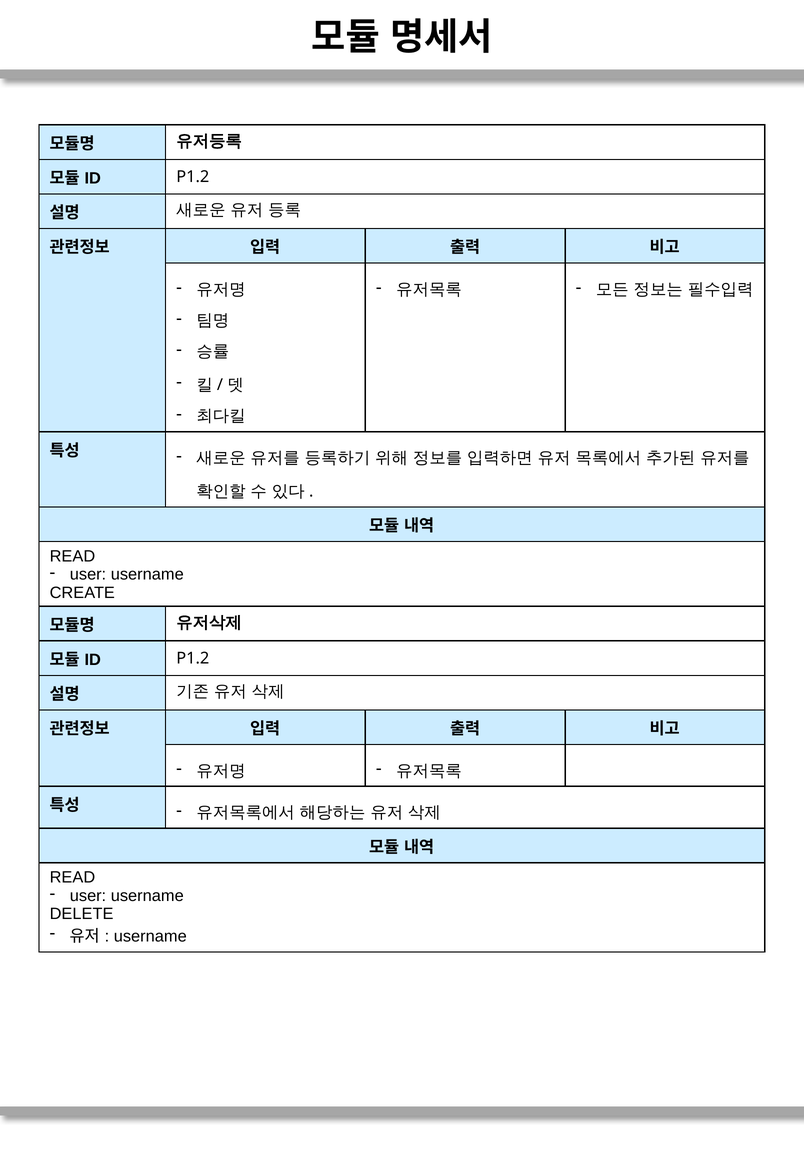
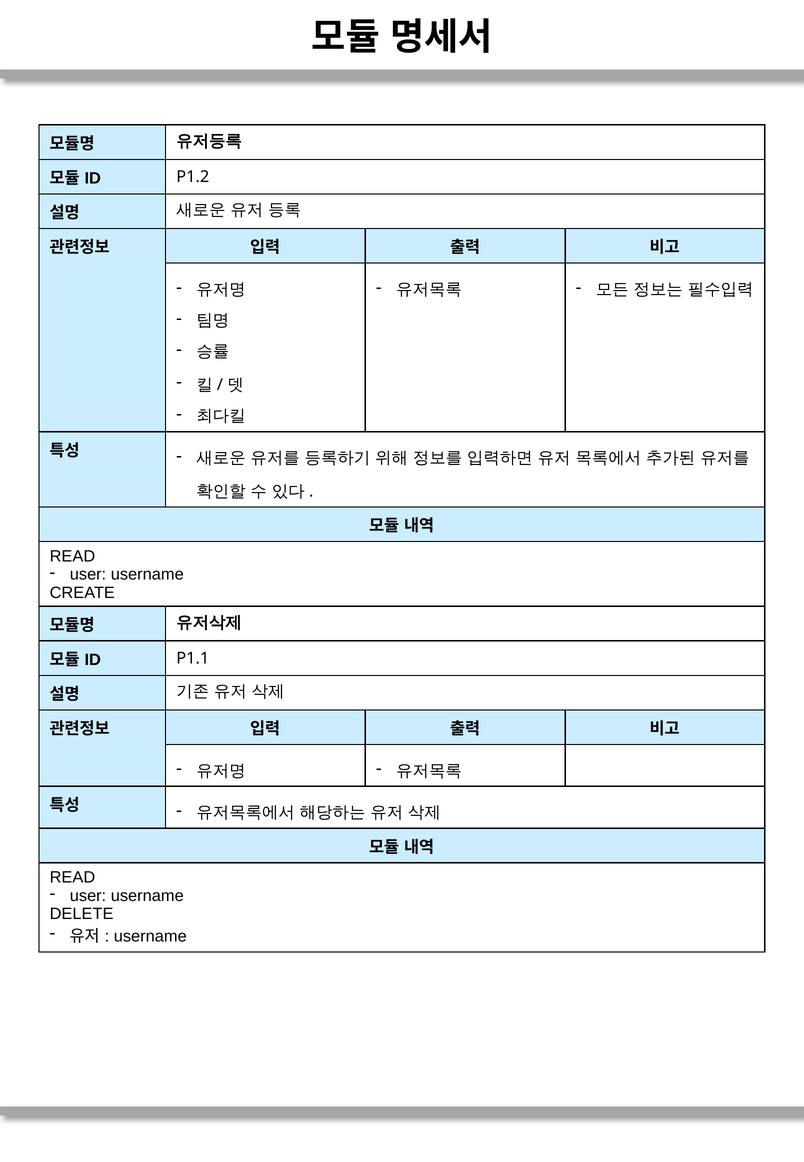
P1.2: P1.2 -> P1.1 (193, 658)
